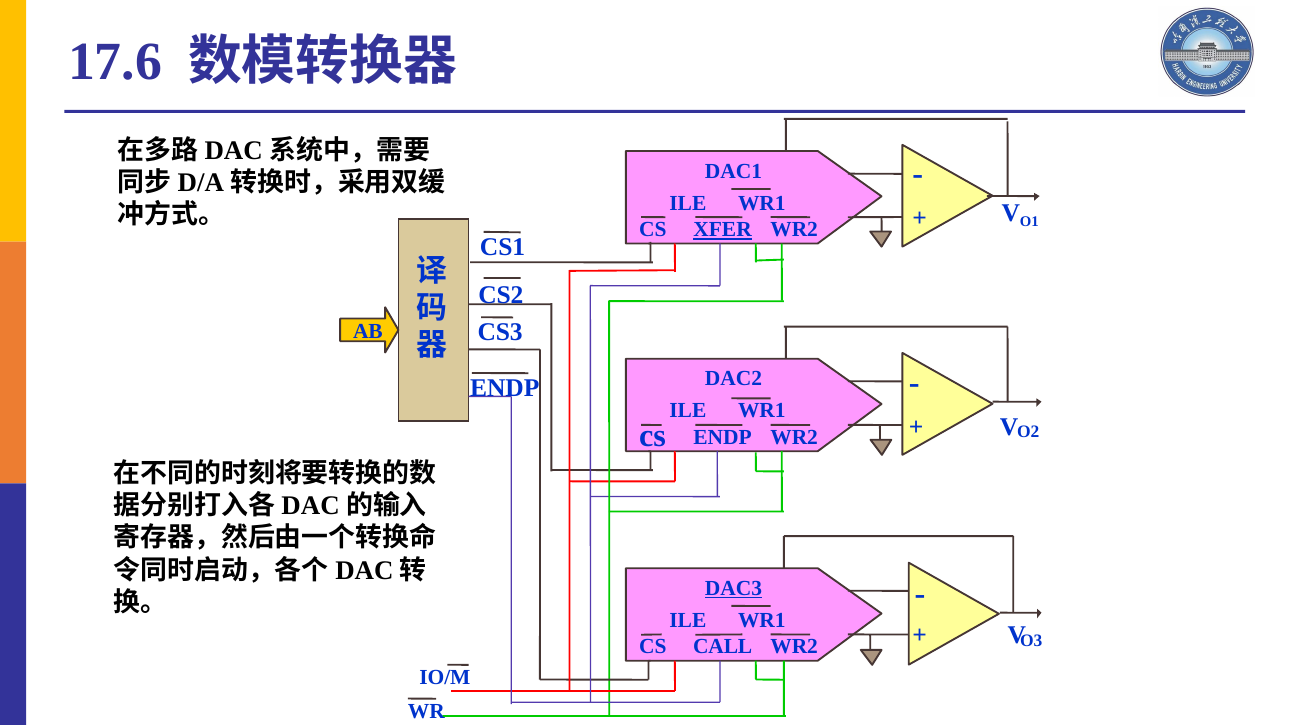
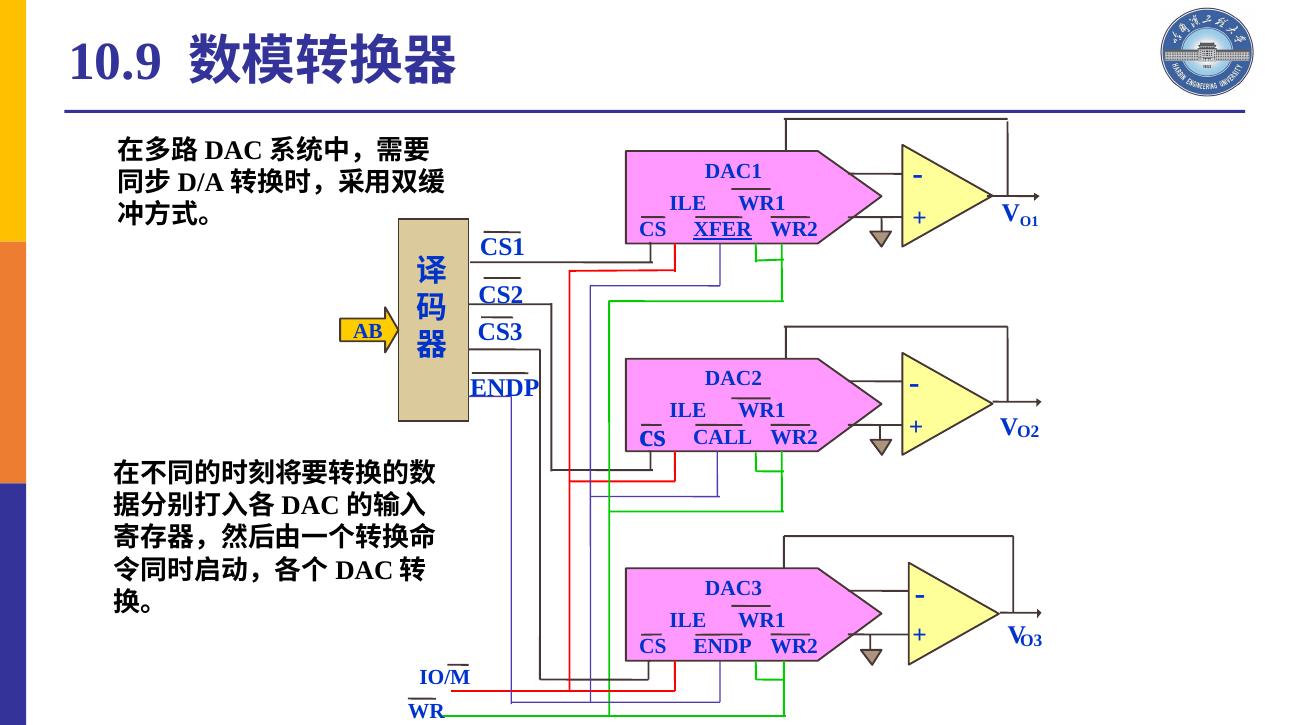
17.6: 17.6 -> 10.9 (115, 61)
cs ENDP: ENDP -> CALL (723, 438)
DAC3 underline: present -> none (733, 589)
CS CALL: CALL -> ENDP (723, 647)
